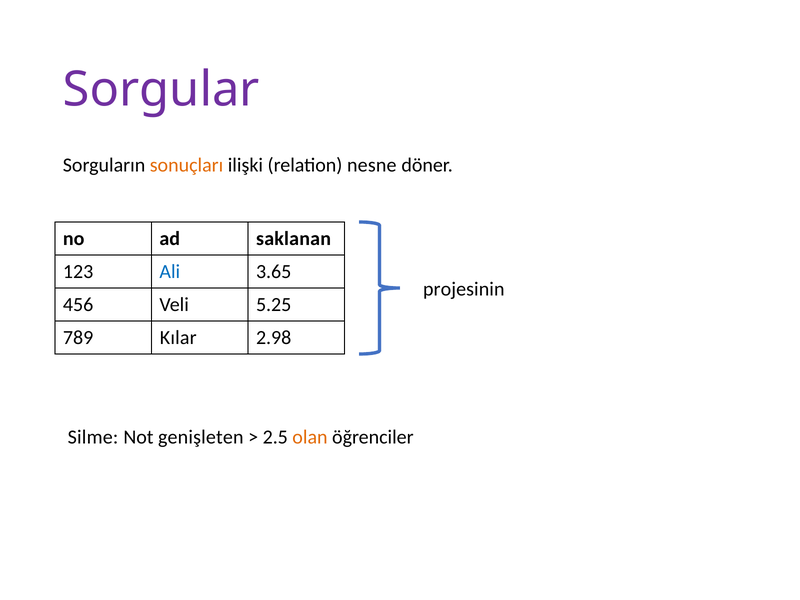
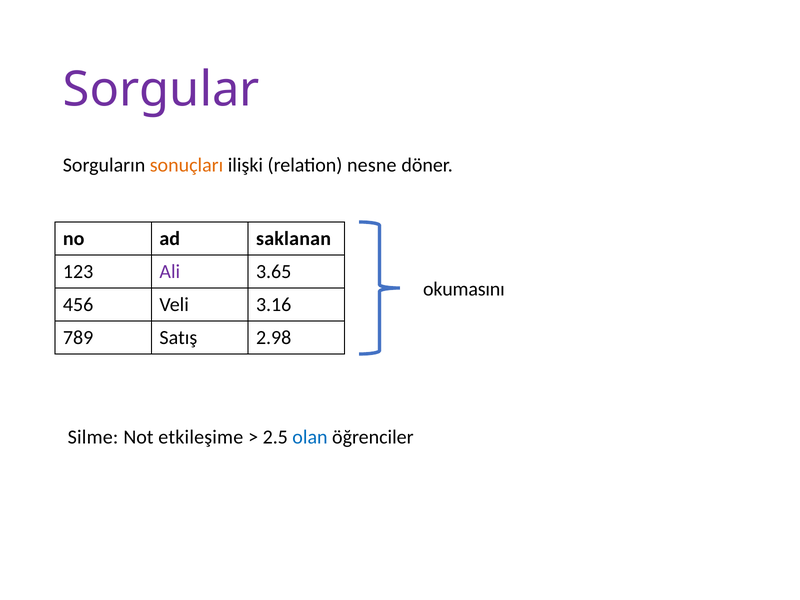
Ali colour: blue -> purple (170, 271)
projesinin: projesinin -> okumasını (464, 289)
5.25: 5.25 -> 3.16 (274, 304)
Kılar: Kılar -> Satış (178, 337)
genişleten: genişleten -> etkileşime (201, 437)
olan colour: orange -> blue (310, 437)
